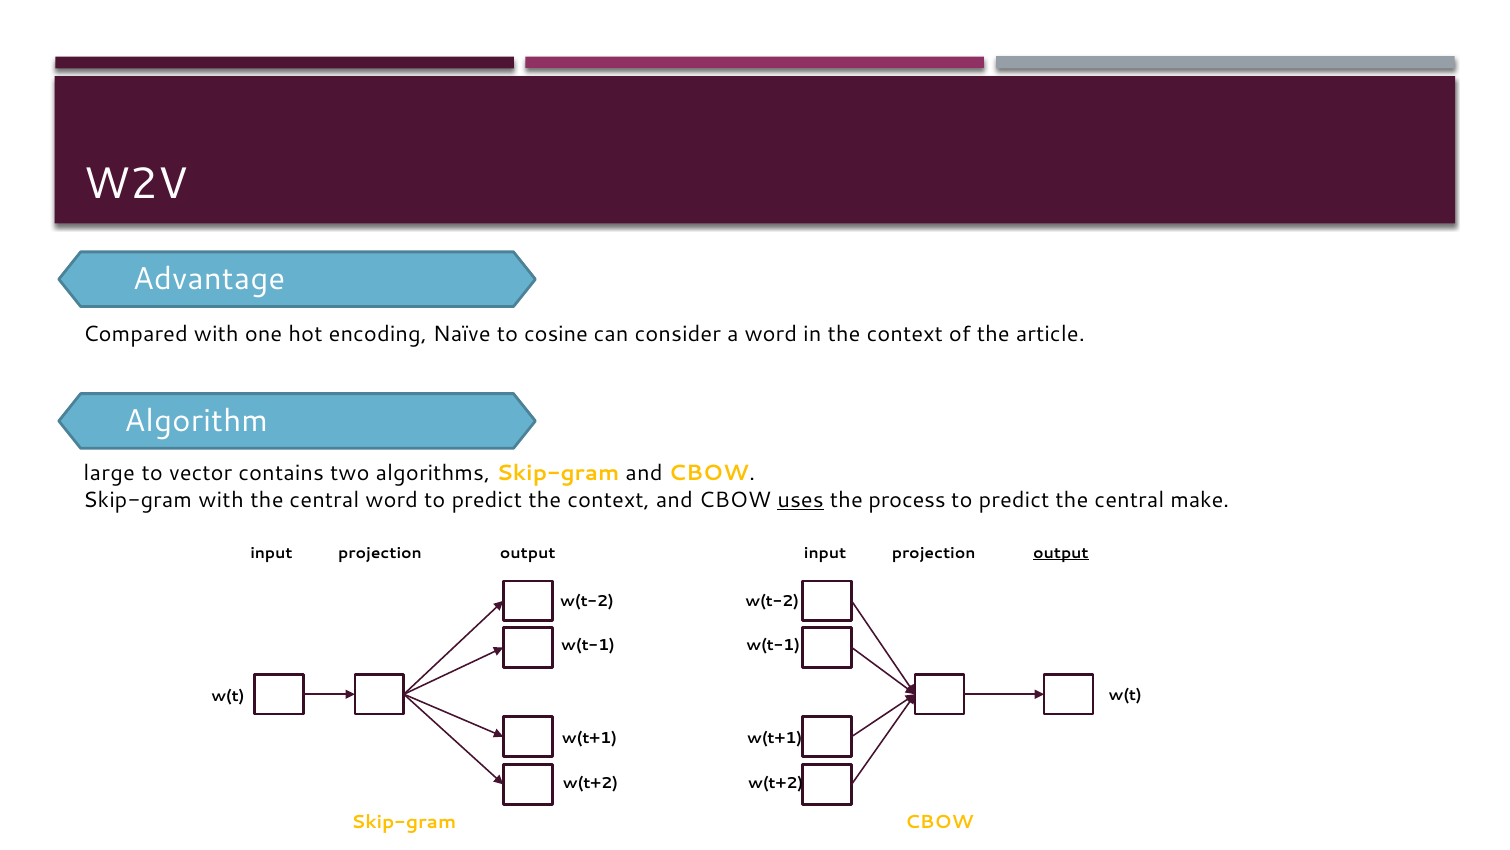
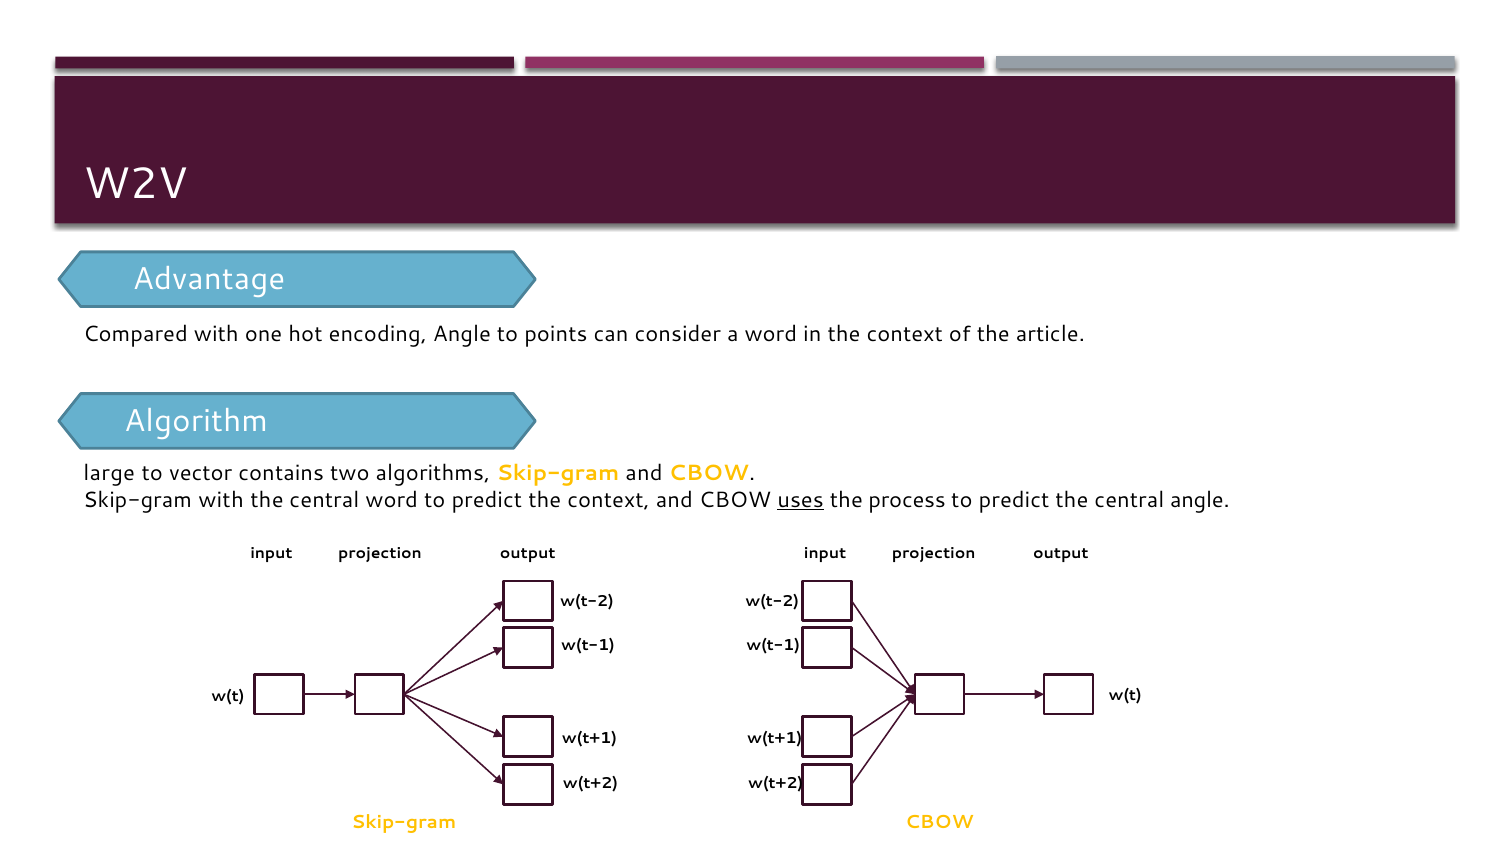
encoding Naïve: Naïve -> Angle (462, 334)
cosine: cosine -> points (556, 334)
central make: make -> angle (1200, 499)
output underline: present -> none (1061, 553)
